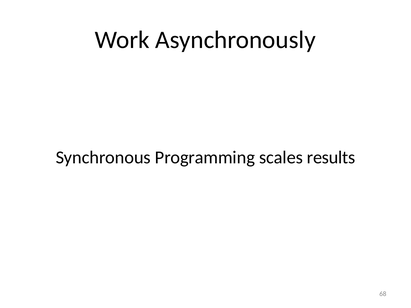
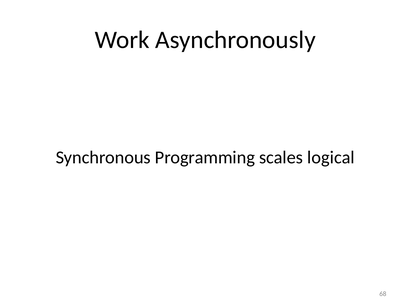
results: results -> logical (331, 158)
